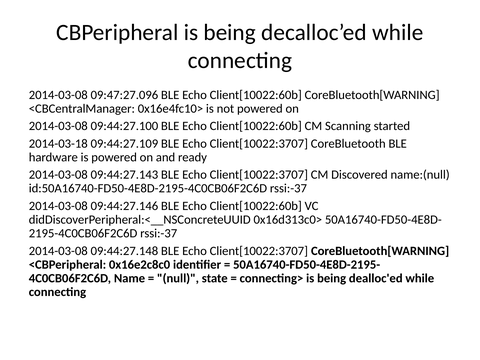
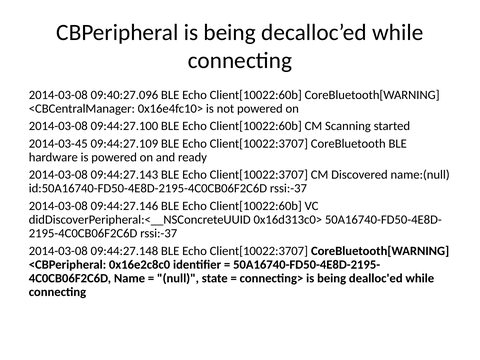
09:47:27.096: 09:47:27.096 -> 09:40:27.096 (124, 95)
2014-03-18: 2014-03-18 -> 2014-03-45 (58, 144)
